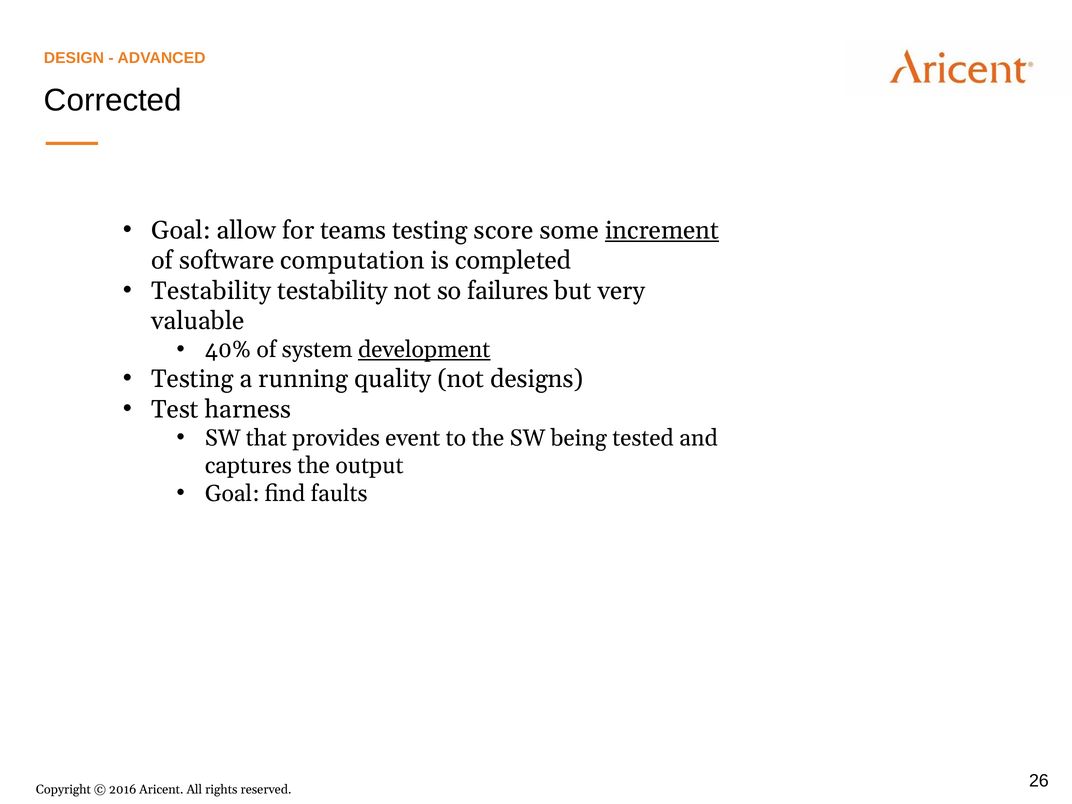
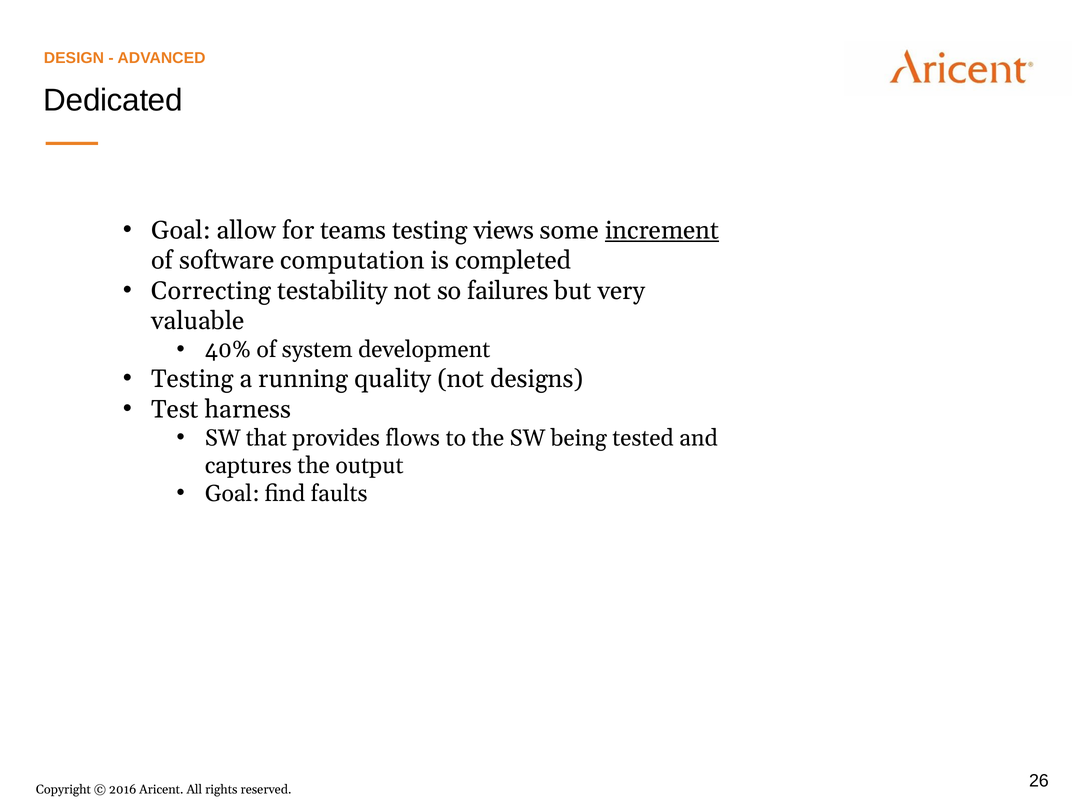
Corrected: Corrected -> Dedicated (113, 100)
score: score -> views (504, 230)
Testability: Testability -> Correcting (211, 291)
development underline: present -> none (424, 350)
event: event -> flows (413, 438)
